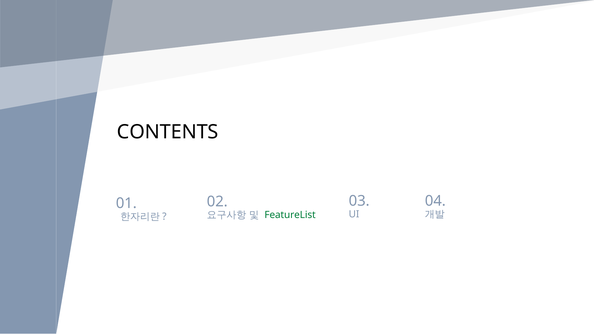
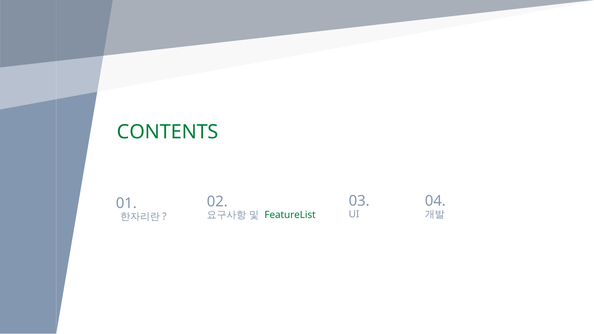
CONTENTS colour: black -> green (168, 132)
